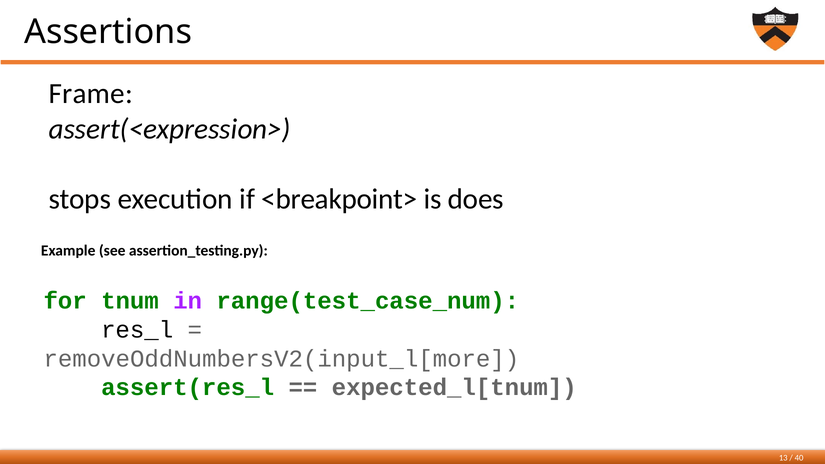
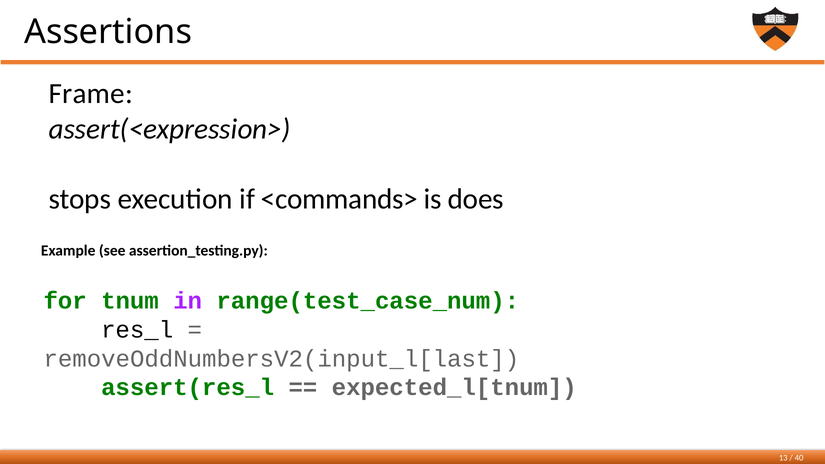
<breakpoint>: <breakpoint> -> <commands> (339, 199)
removeOddNumbersV2(input_l[more: removeOddNumbersV2(input_l[more -> removeOddNumbersV2(input_l[last (281, 359)
